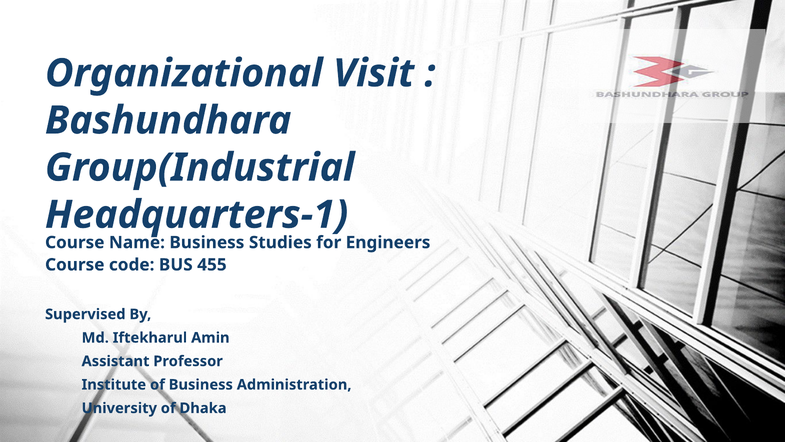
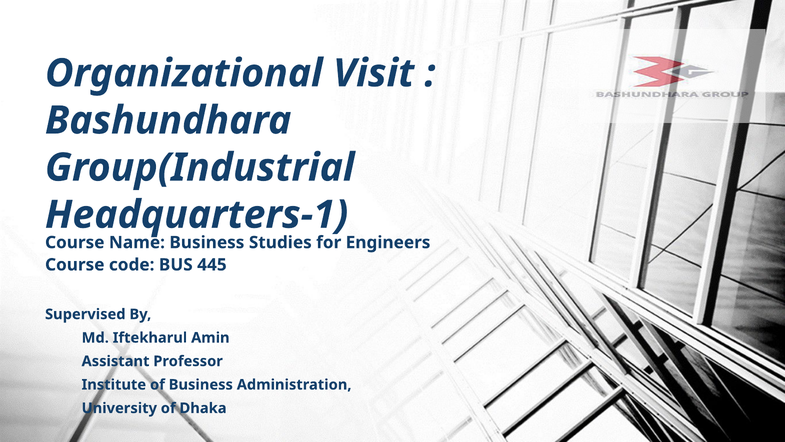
455: 455 -> 445 (212, 265)
